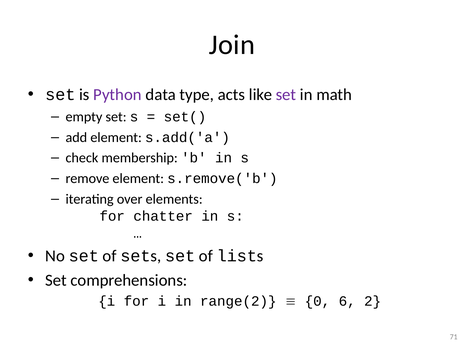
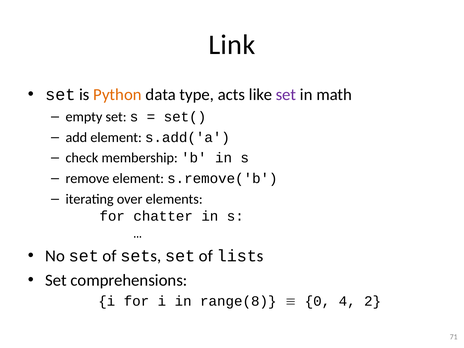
Join: Join -> Link (232, 45)
Python colour: purple -> orange (118, 95)
range(2: range(2 -> range(8 (238, 301)
6: 6 -> 4 (347, 301)
